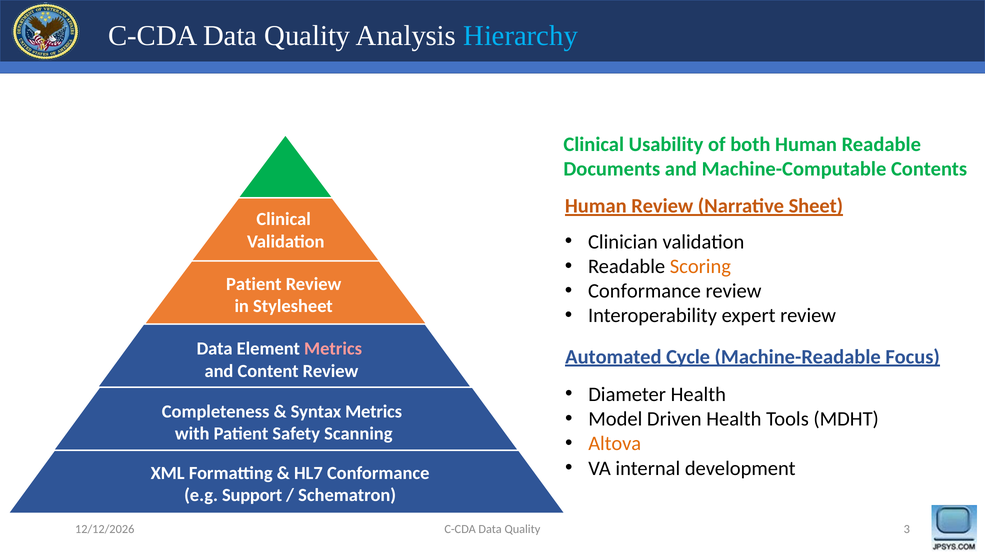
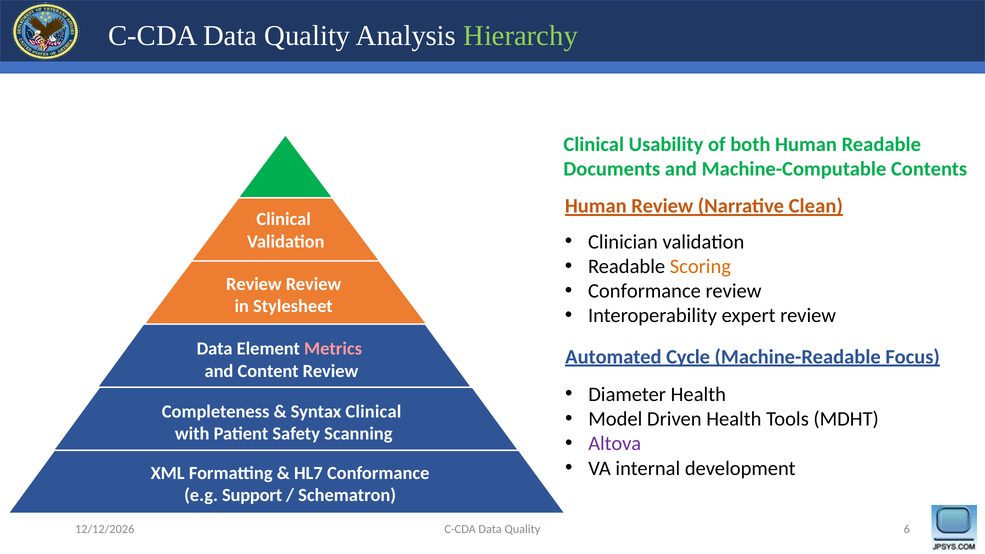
Hierarchy colour: light blue -> light green (521, 36)
Sheet: Sheet -> Clean (816, 206)
Patient: Patient -> Review (254, 284)
Syntax Metrics: Metrics -> Clinical (373, 412)
Altova colour: orange -> purple (615, 444)
3: 3 -> 6 (907, 529)
